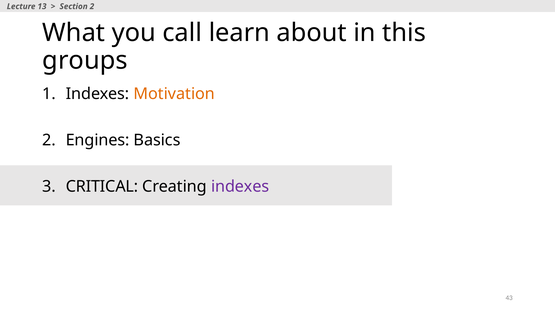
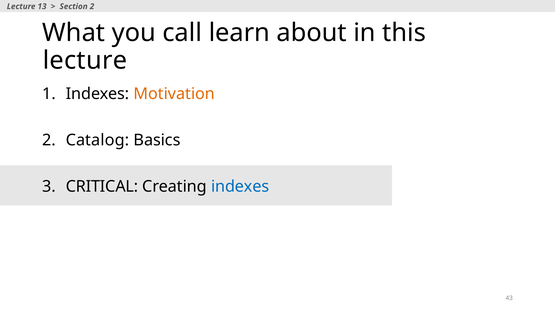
groups: groups -> lecture (85, 60)
Engines: Engines -> Catalog (97, 140)
indexes colour: purple -> blue (240, 187)
